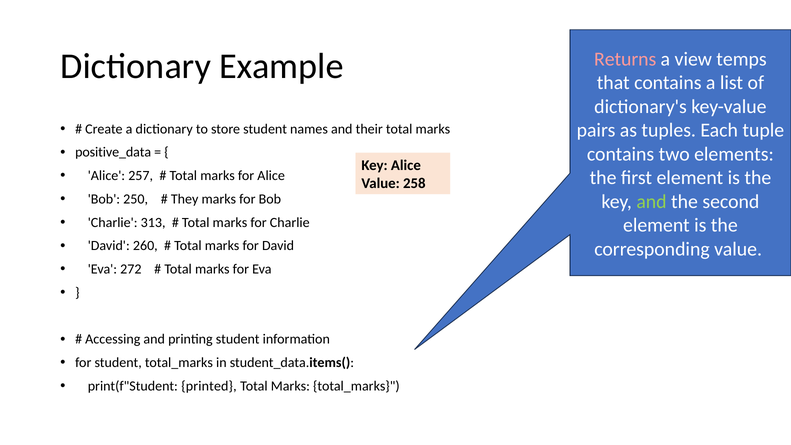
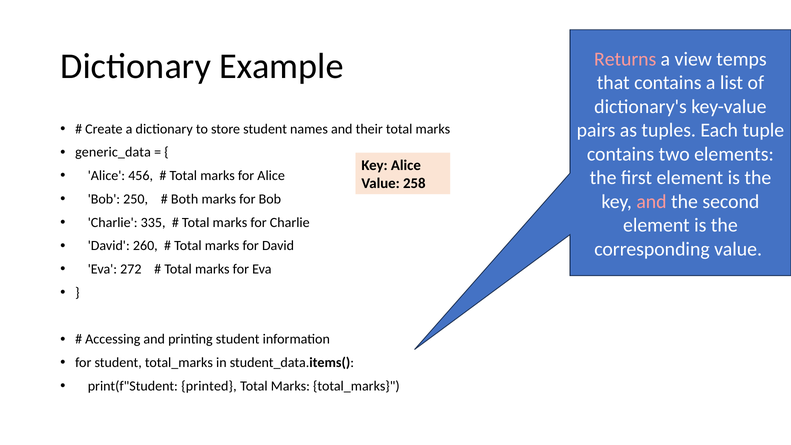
positive_data: positive_data -> generic_data (113, 152)
257: 257 -> 456 (141, 176)
They: They -> Both (185, 199)
and colour: light green -> pink (652, 201)
313: 313 -> 335 (153, 222)
